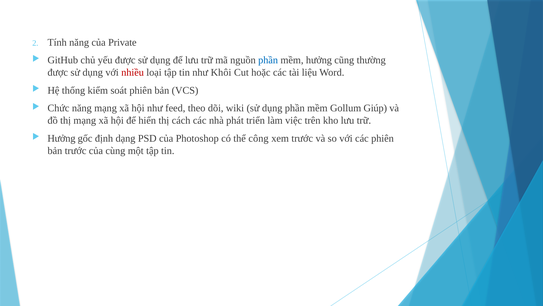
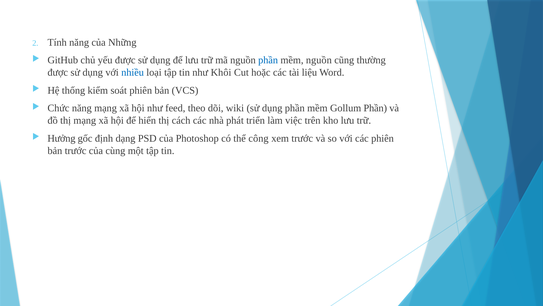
Private: Private -> Những (122, 42)
mềm hưởng: hưởng -> nguồn (319, 60)
nhiều colour: red -> blue (133, 72)
Gollum Giúp: Giúp -> Phần (375, 108)
